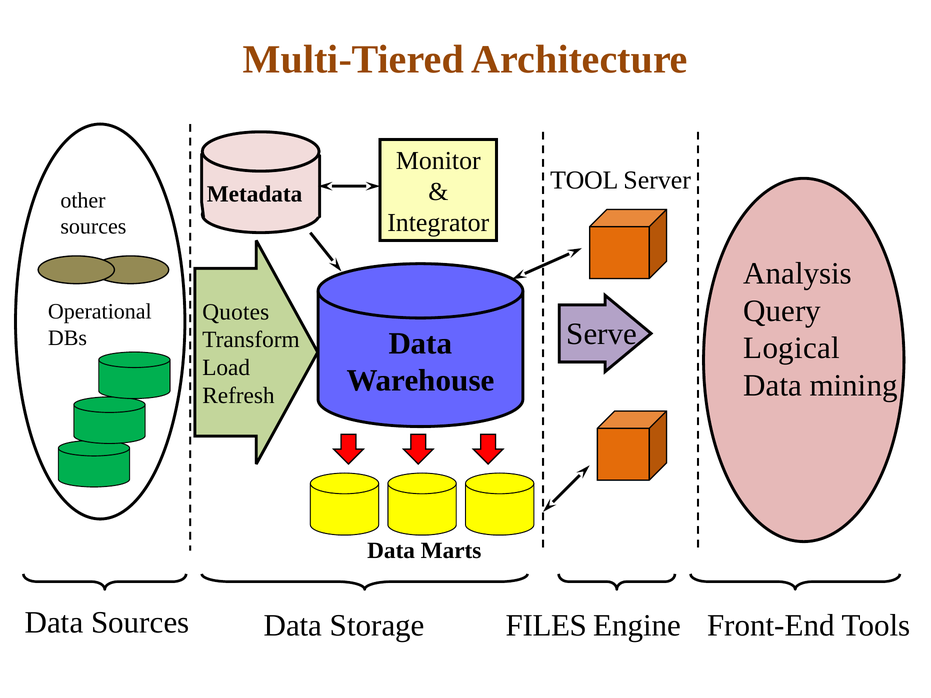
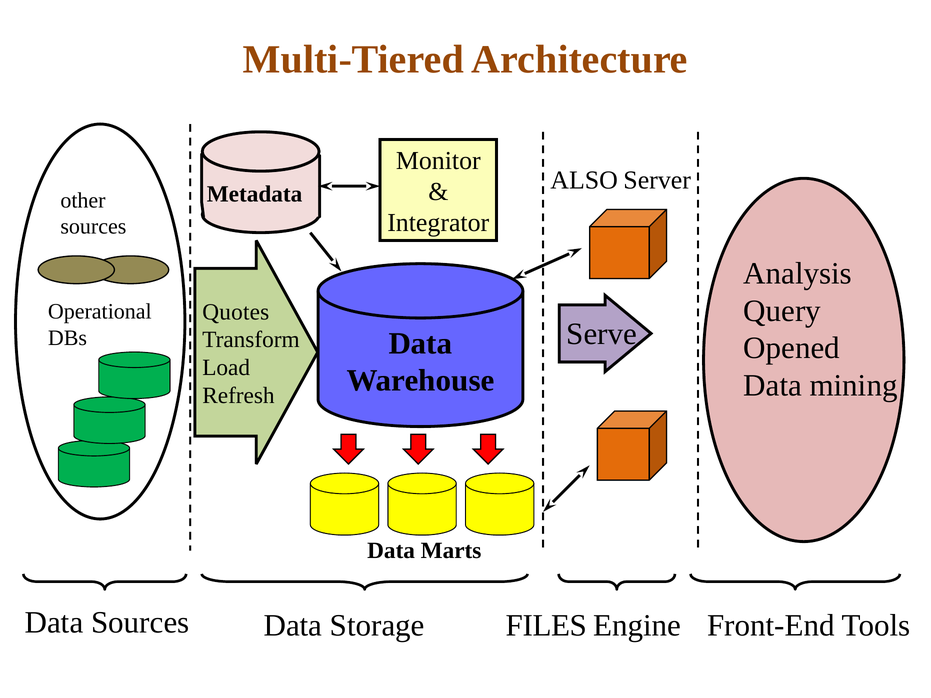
TOOL: TOOL -> ALSO (584, 180)
Logical: Logical -> Opened (792, 348)
